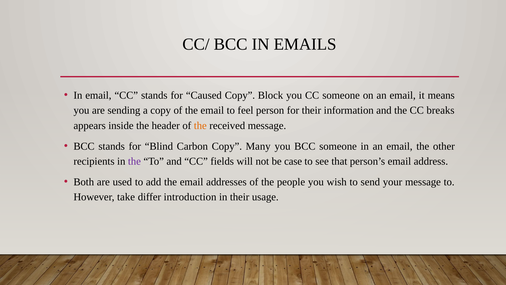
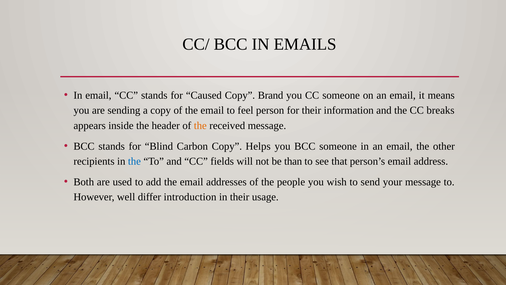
Block: Block -> Brand (271, 95)
Many: Many -> Helps (258, 146)
the colour: purple -> blue (134, 161)
case: case -> than (293, 161)
take: take -> well (126, 197)
